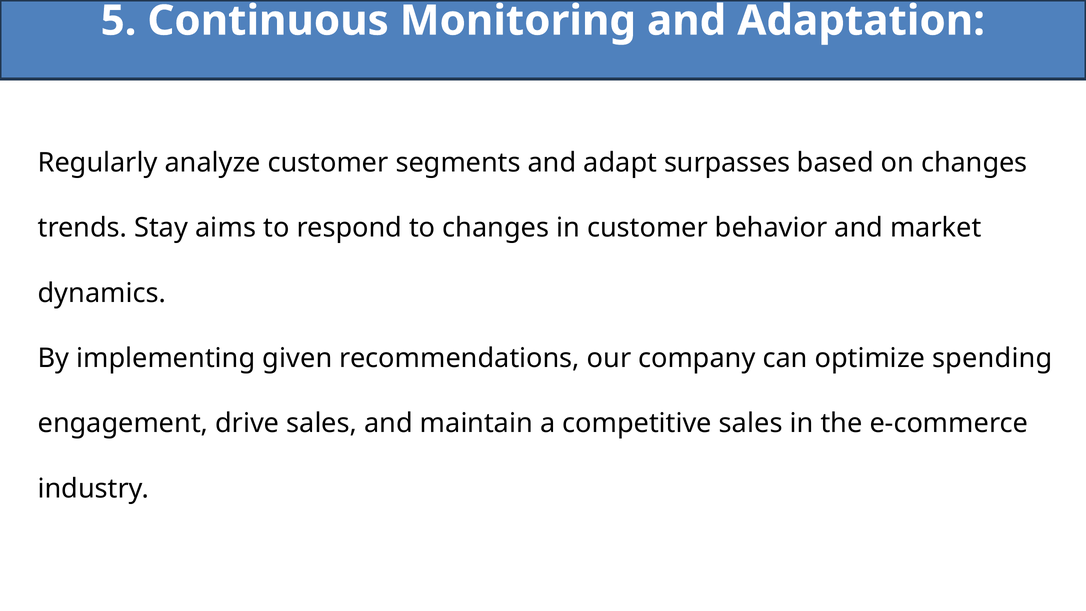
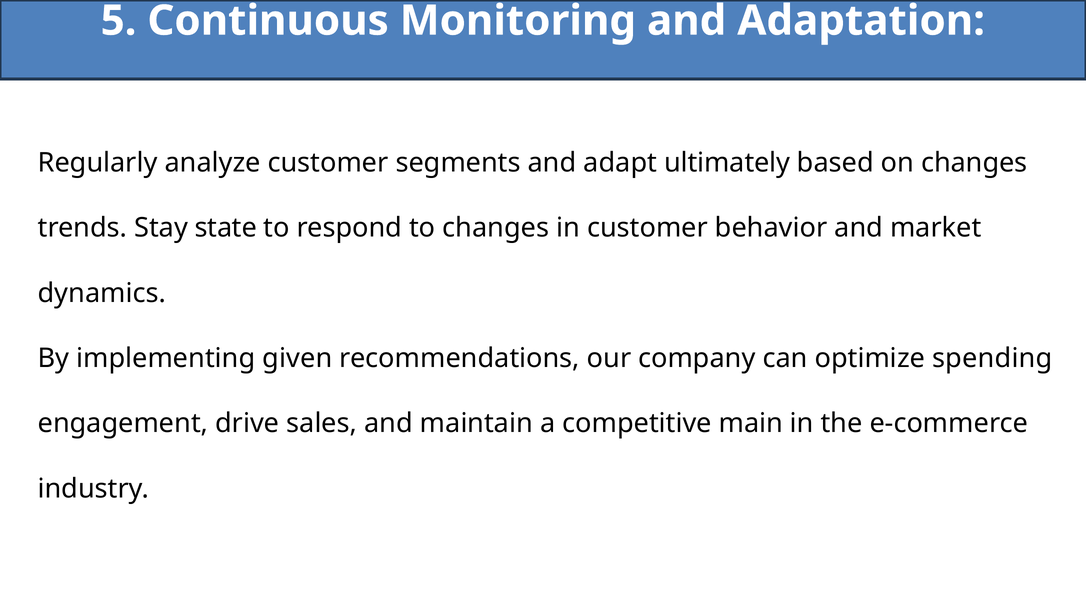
surpasses: surpasses -> ultimately (727, 163)
aims: aims -> state (226, 228)
competitive sales: sales -> main (751, 423)
